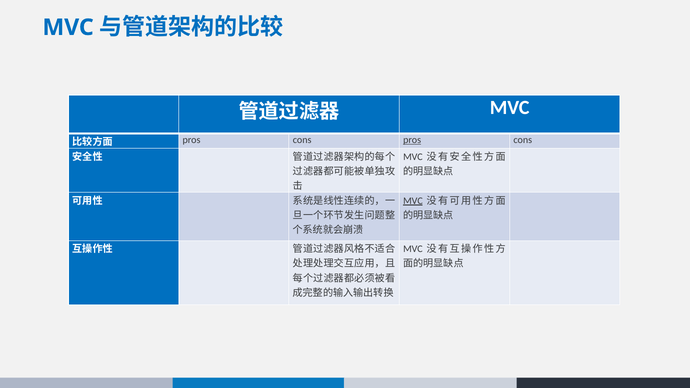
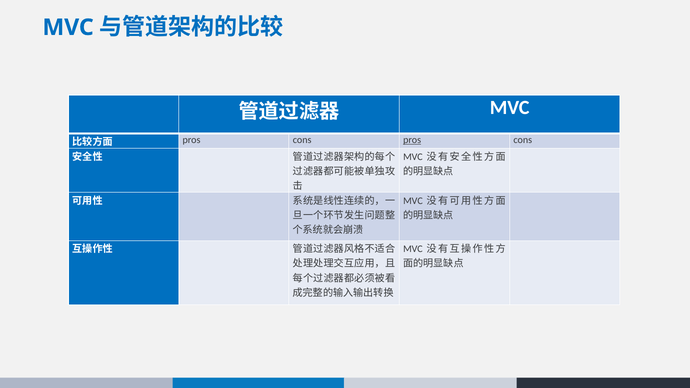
MVC underline: present -> none (413, 201)
